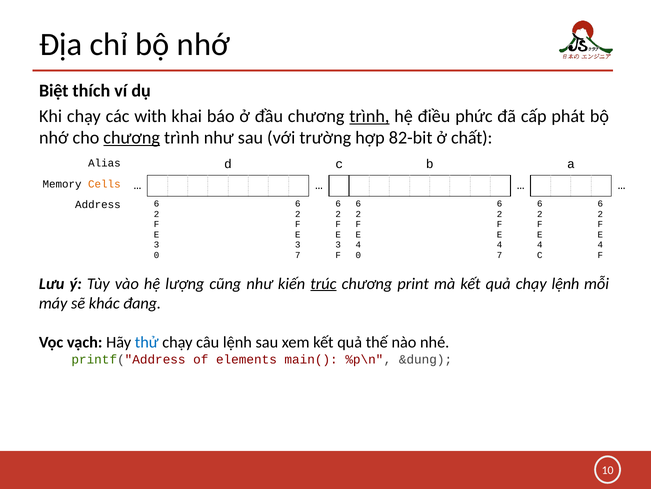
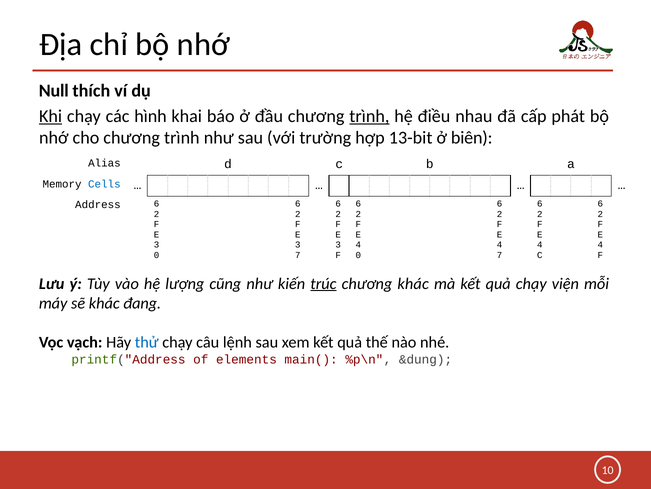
Biệt: Biệt -> Null (54, 91)
Khi underline: none -> present (51, 116)
with: with -> hình (150, 116)
phức: phức -> nhau (474, 116)
chương underline: present -> none (132, 138)
82-bit: 82-bit -> 13-bit (411, 138)
chất: chất -> biên (472, 138)
Cells colour: orange -> blue (104, 184)
chương print: print -> khác (413, 283)
chạy lệnh: lệnh -> viện (565, 283)
